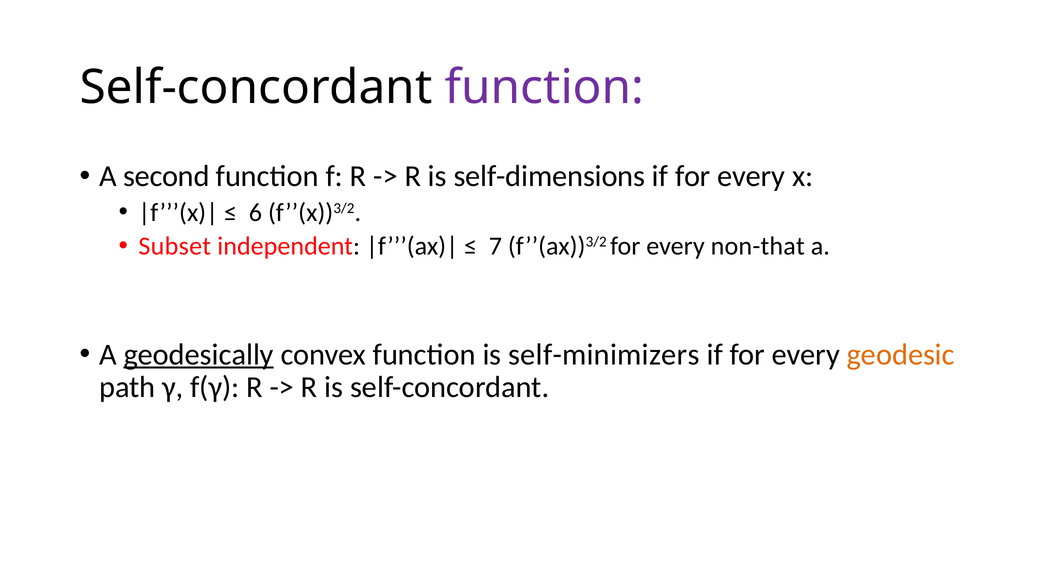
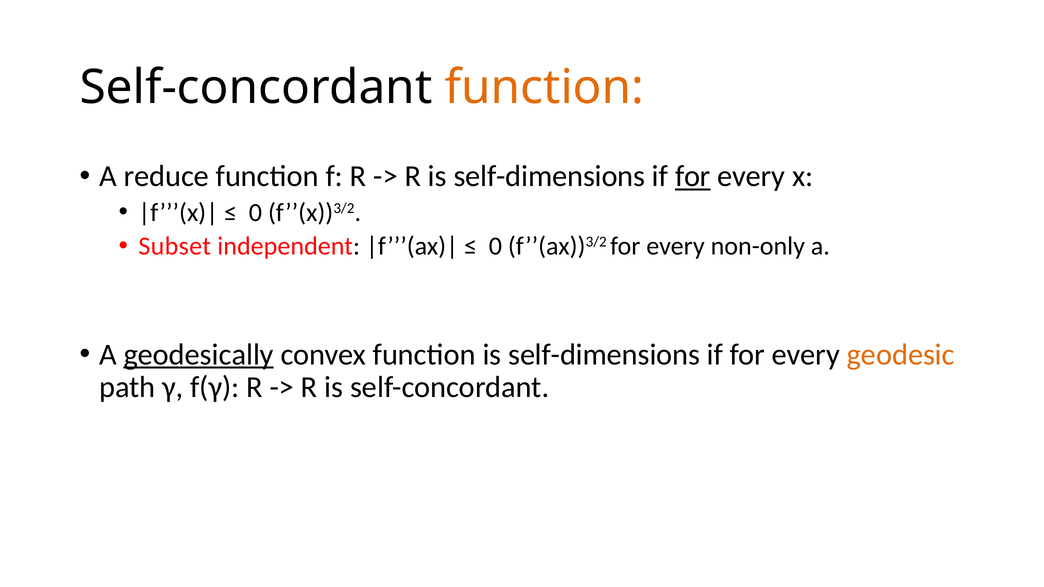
function colour: purple -> orange (544, 88)
second: second -> reduce (166, 177)
for underline: none -> present (693, 177)
6: 6 -> 0 (255, 213)
7: 7 -> 0 (495, 246)
non-that: non-that -> non-only (758, 246)
function is self-minimizers: self-minimizers -> self-dimensions (604, 355)
